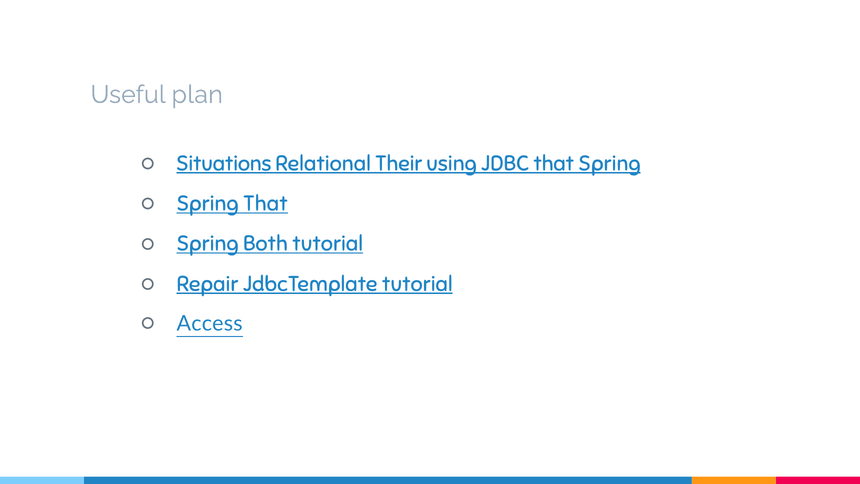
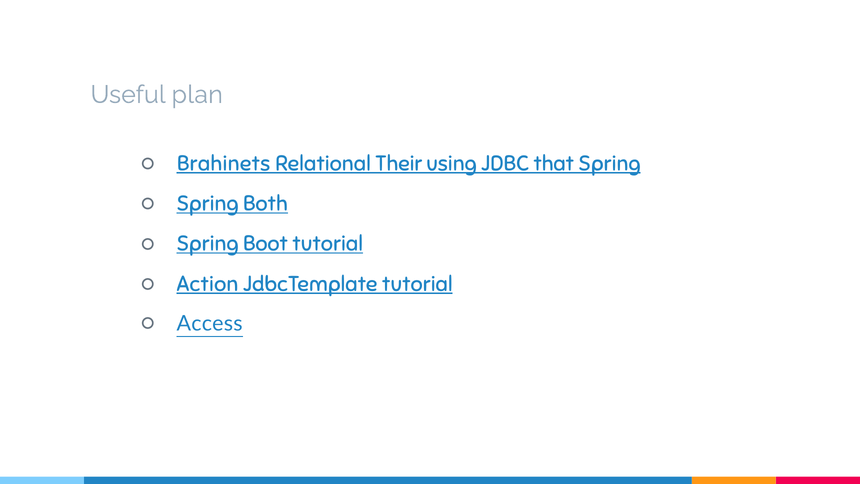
Situations: Situations -> Brahinets (224, 163)
Spring That: That -> Both (265, 204)
Both: Both -> Boot (266, 244)
Repair: Repair -> Action (207, 284)
